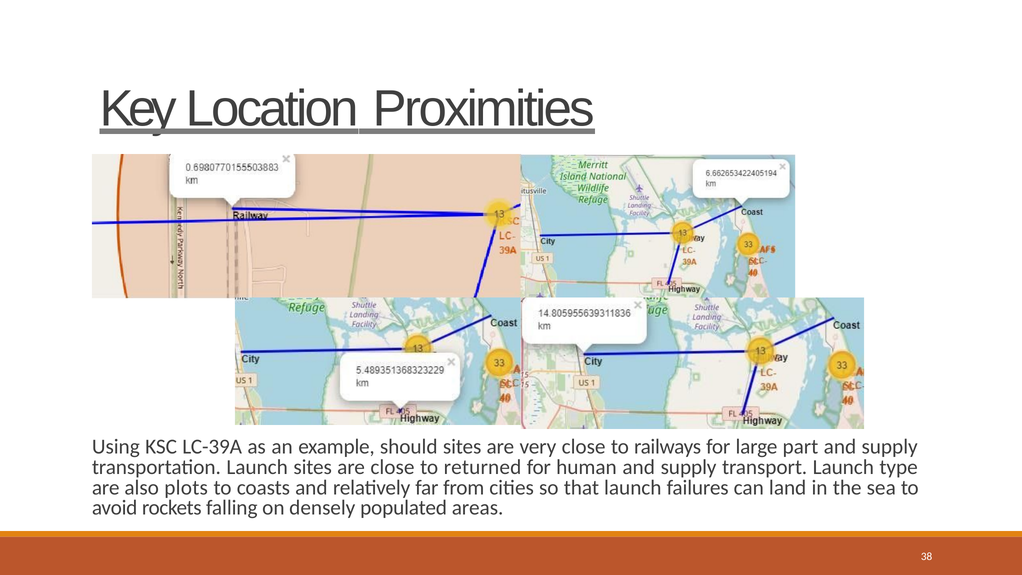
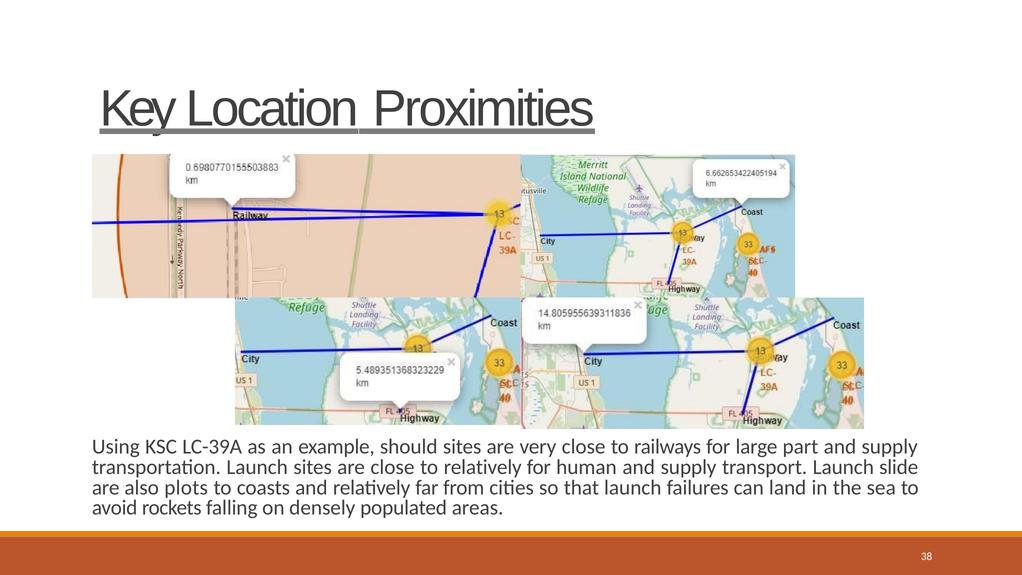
to returned: returned -> relatively (483, 467)
type: type -> slide (899, 467)
